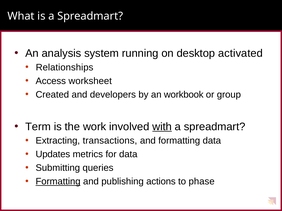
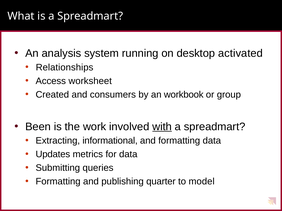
developers: developers -> consumers (113, 95)
Term: Term -> Been (38, 127)
transactions: transactions -> informational (110, 141)
Formatting underline: present -> none (58, 182)
actions: actions -> quarter (161, 182)
phase: phase -> model (202, 182)
